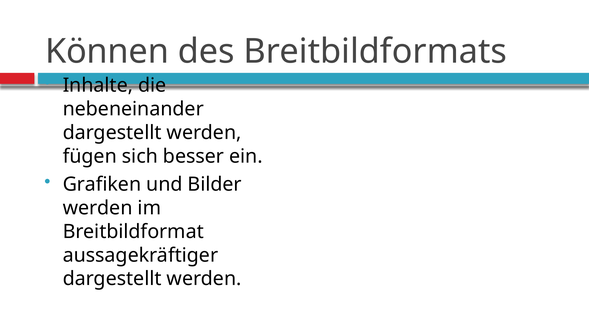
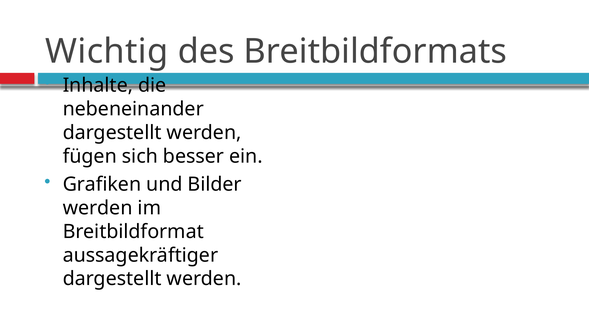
Können: Können -> Wichtig (107, 51)
